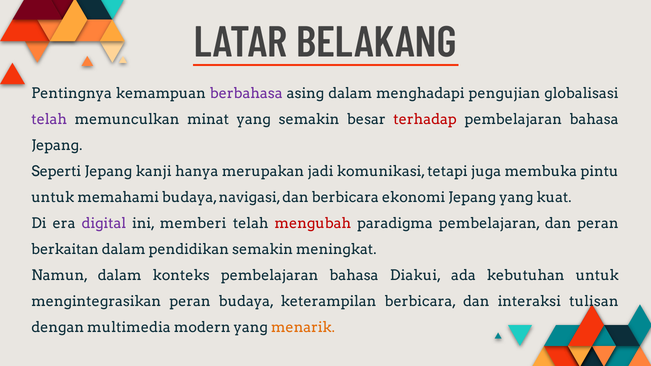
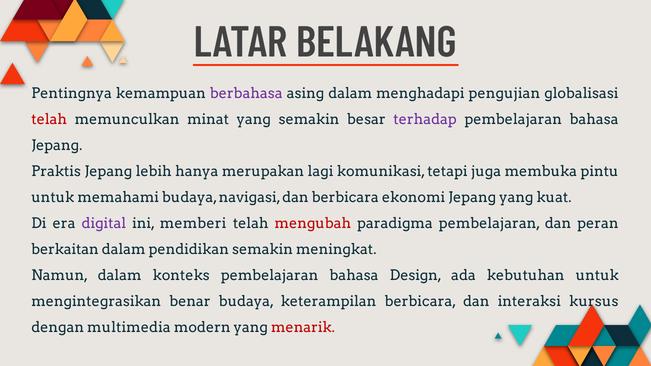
telah colour: purple -> red (49, 120)
terhadap colour: red -> purple (425, 120)
Seperti: Seperti -> Praktis (56, 172)
kanji: kanji -> lebih (154, 172)
jadi: jadi -> lagi (321, 172)
Diakui: Diakui -> Design (416, 276)
mengintegrasikan peran: peran -> benar (190, 302)
tulisan: tulisan -> kursus (594, 302)
menarik colour: orange -> red (303, 328)
